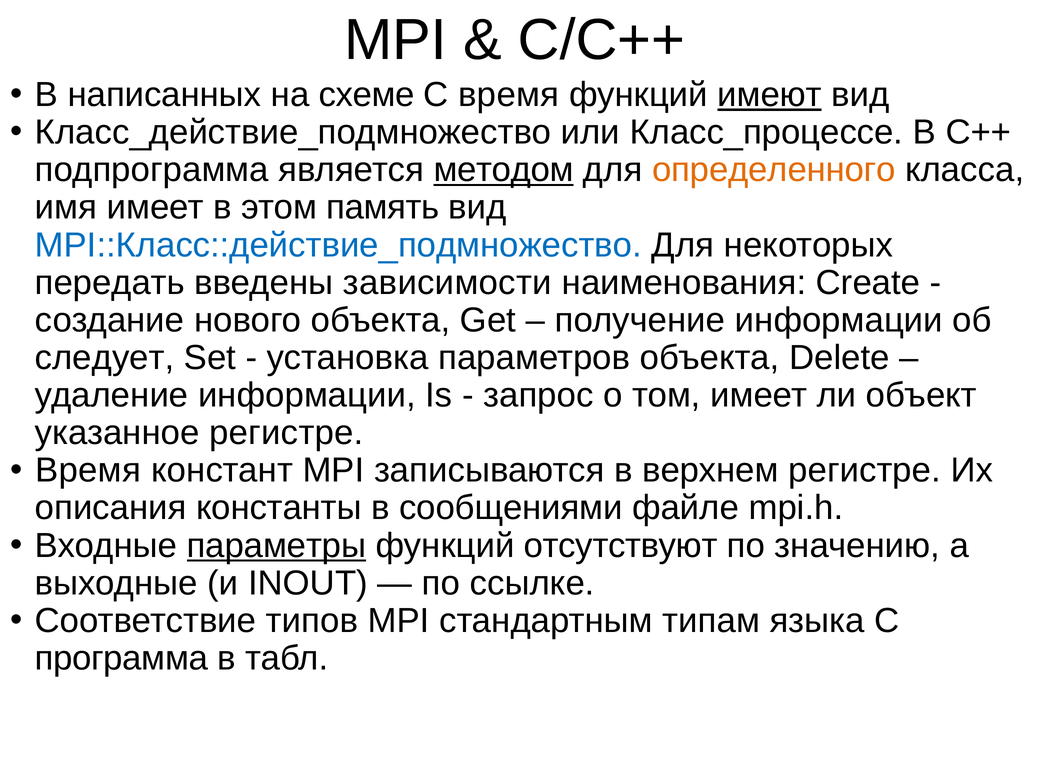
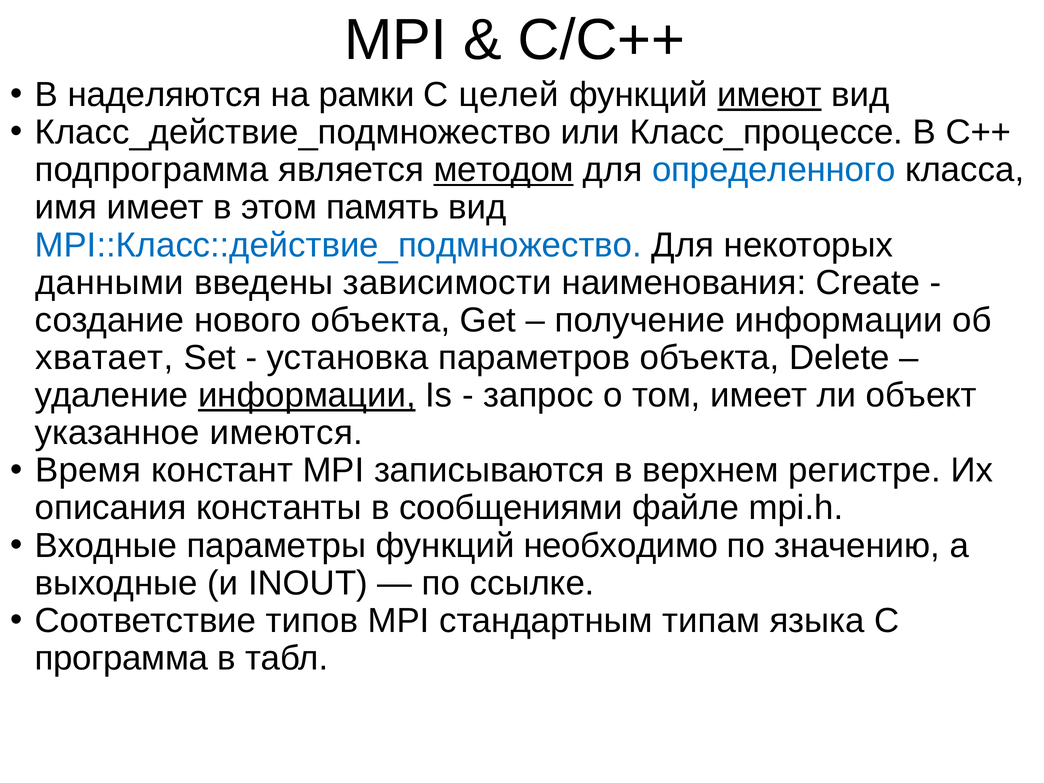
написанных: написанных -> наделяются (165, 95)
схеме: схеме -> рамки (367, 95)
C время: время -> целей (509, 95)
определенного colour: orange -> blue (774, 170)
передать: передать -> данными (110, 283)
следует: следует -> хватает (104, 358)
информации underline: none -> present (307, 395)
указанное регистре: регистре -> имеются (286, 433)
параметры underline: present -> none (276, 546)
отсутствуют: отсутствуют -> необходимо (621, 546)
